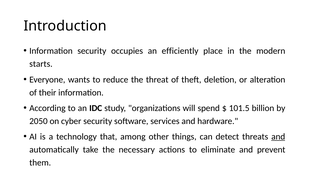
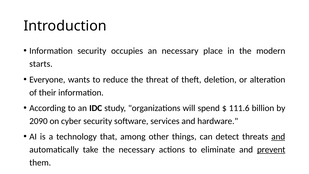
an efficiently: efficiently -> necessary (180, 51)
101.5: 101.5 -> 111.6 (239, 108)
2050: 2050 -> 2090 (38, 121)
prevent underline: none -> present (271, 150)
